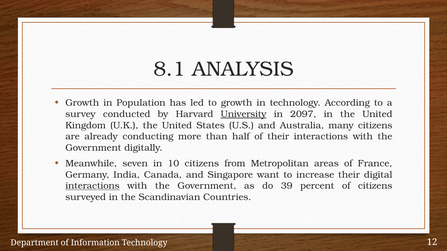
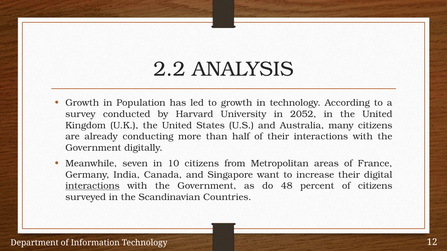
8.1: 8.1 -> 2.2 (170, 69)
University underline: present -> none (244, 114)
2097: 2097 -> 2052 (303, 114)
39: 39 -> 48 (287, 186)
